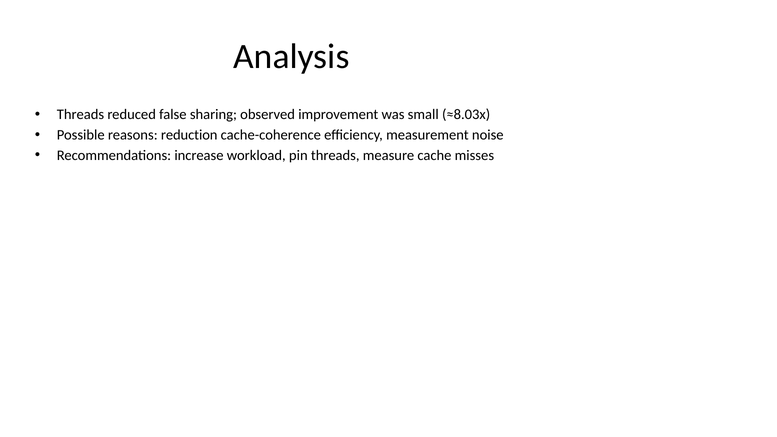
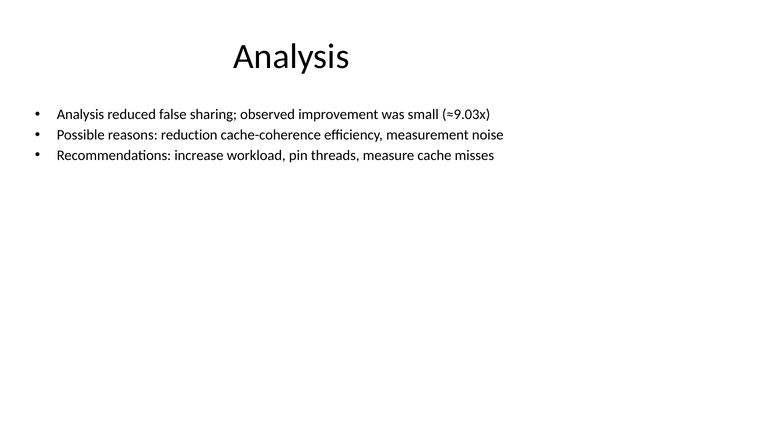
Threads: Threads -> Analysis (80, 115)
≈8.03x: ≈8.03x -> ≈9.03x (466, 115)
